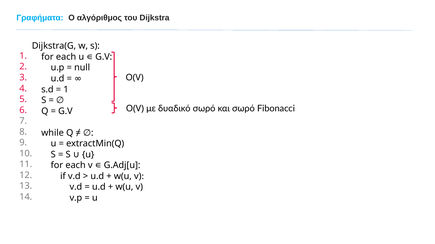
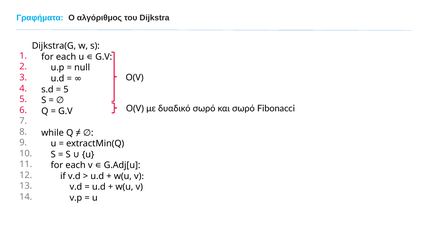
1: 1 -> 5 (66, 90)
